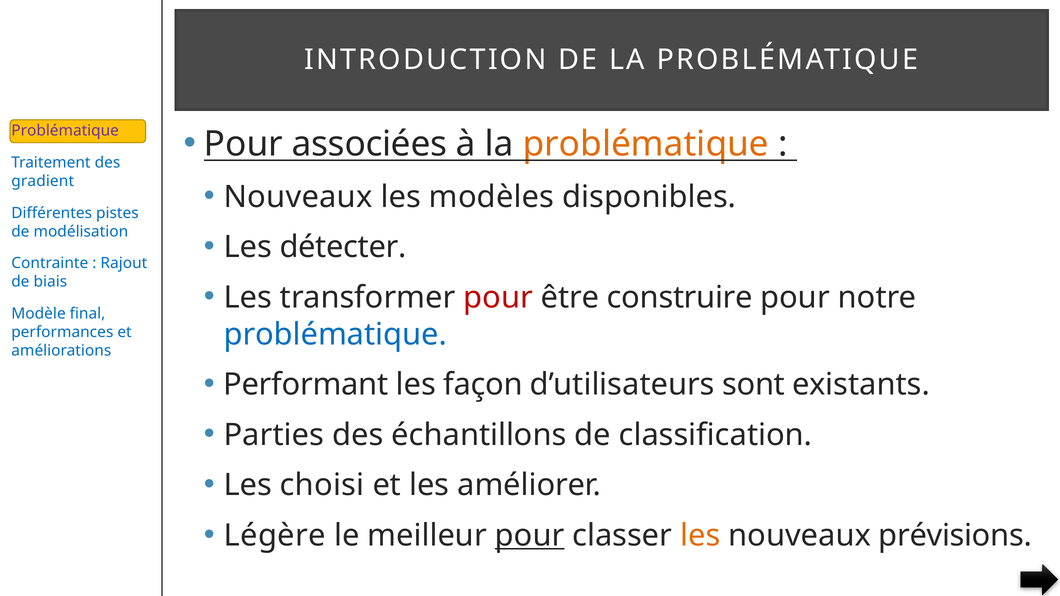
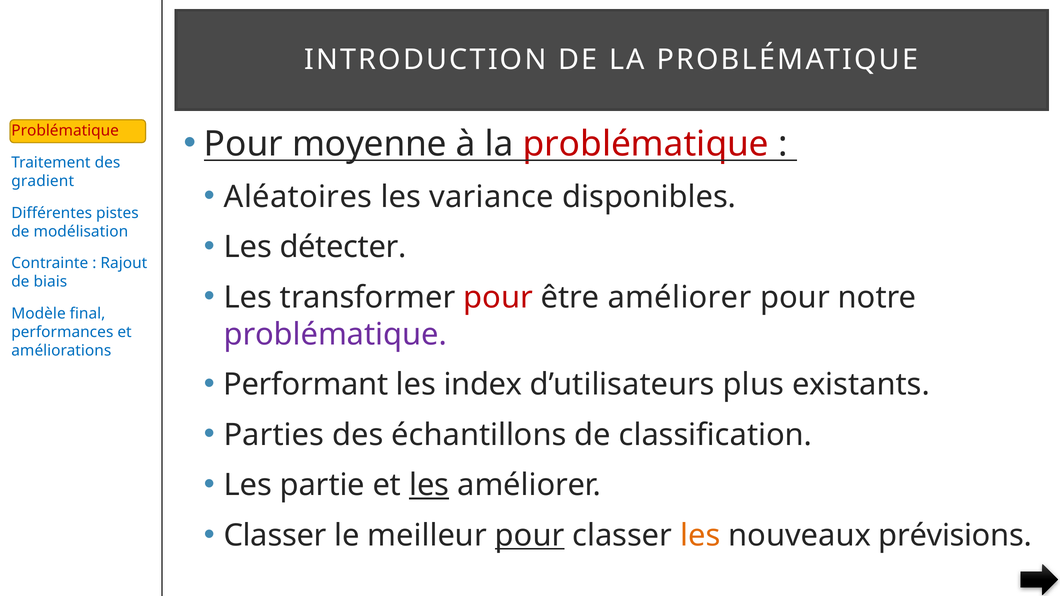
associées: associées -> moyenne (369, 144)
problématique colour: orange -> red (646, 144)
Problématique colour: purple -> red (65, 131)
Nouveaux: Nouveaux -> Aléatoires (298, 197)
modèles: modèles -> variance (492, 197)
être construire: construire -> améliorer (680, 297)
problématique colour: blue -> purple (335, 335)
façon: façon -> index (483, 385)
sont: sont -> plus (753, 385)
choisi: choisi -> partie (322, 485)
les underline: none -> present (429, 485)
Légère: Légère -> Classer (275, 536)
